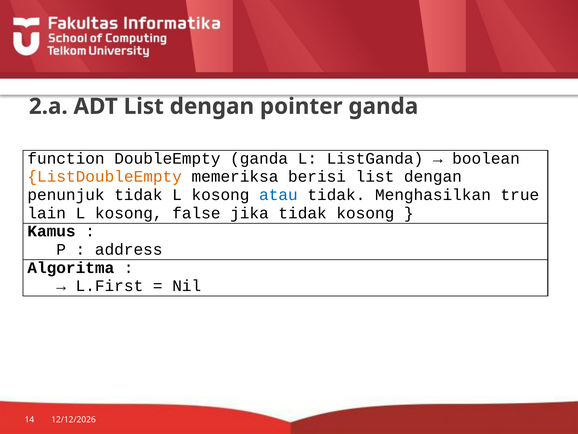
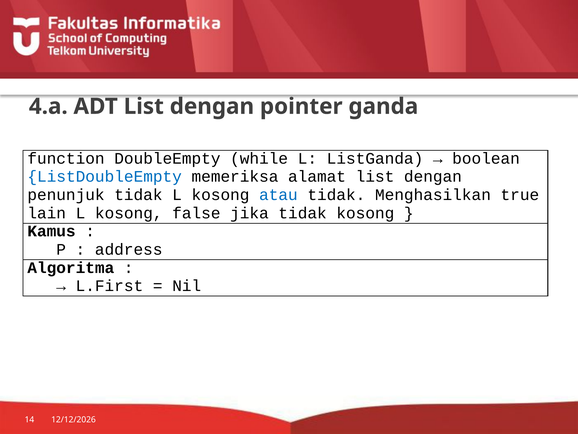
2.a: 2.a -> 4.a (48, 106)
DoubleEmpty ganda: ganda -> while (259, 158)
ListDoubleEmpty colour: orange -> blue (105, 176)
berisi: berisi -> alamat (317, 176)
